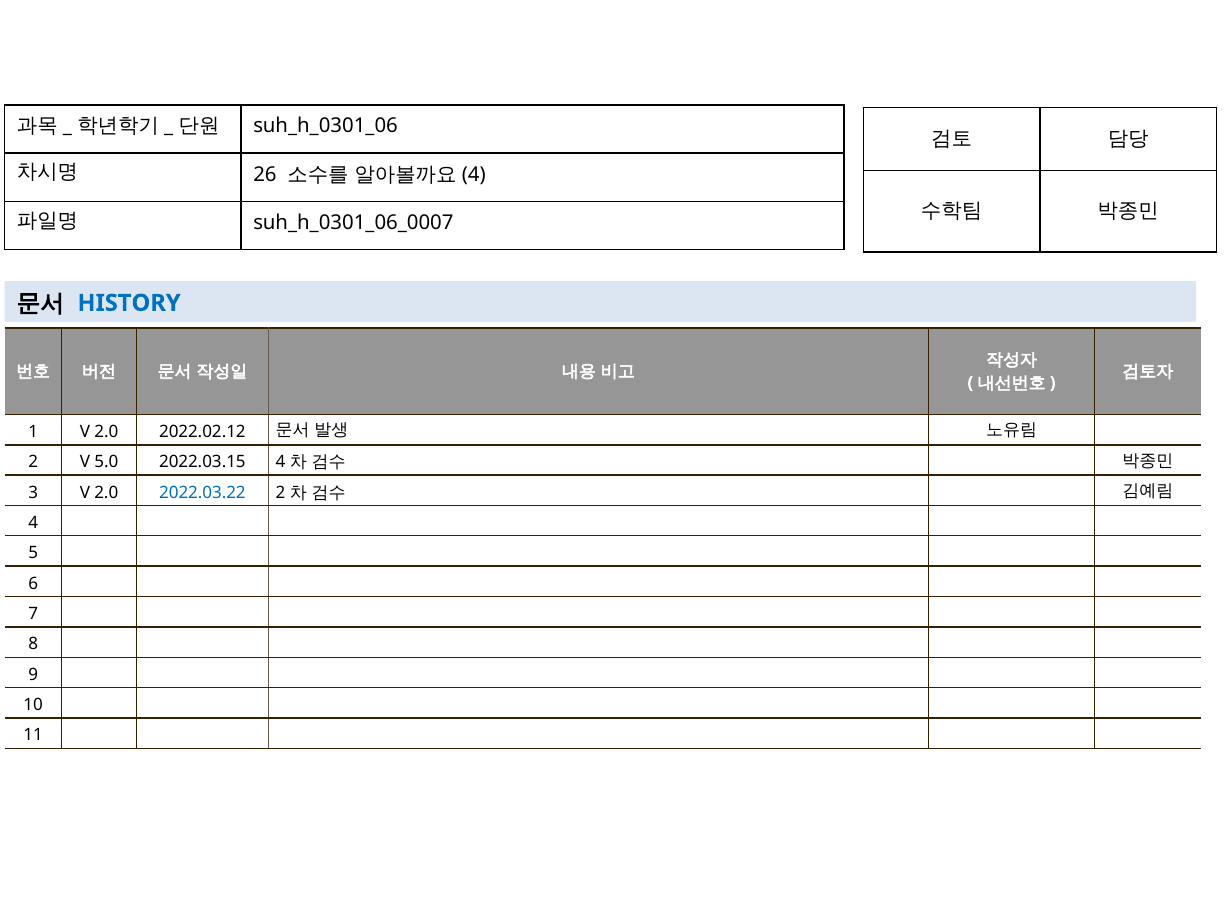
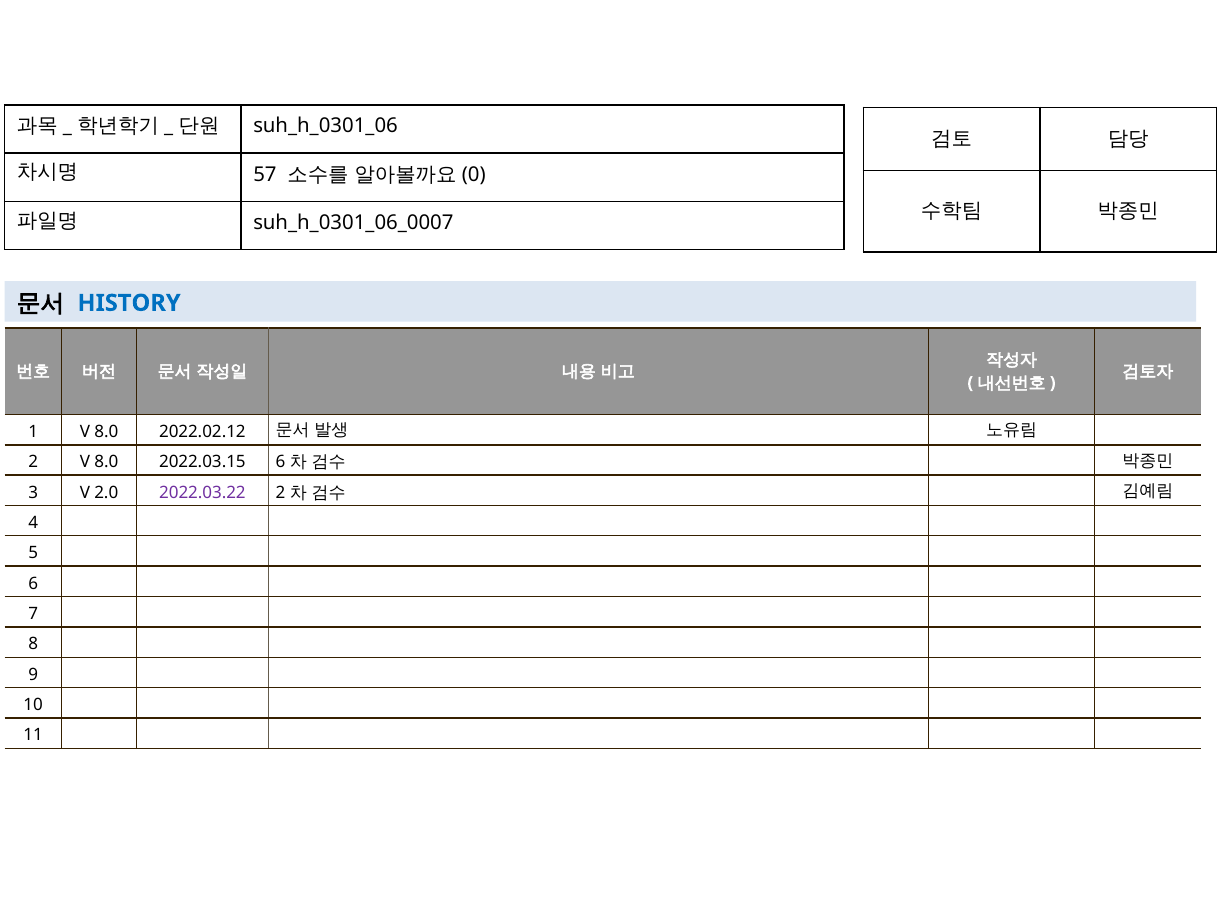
26: 26 -> 57 (265, 174)
4: 4 -> 0 (474, 174)
1 V 2.0: 2.0 -> 8.0 (106, 432)
2 V 5.0: 5.0 -> 8.0 (106, 462)
2022.03.15 4: 4 -> 6 (280, 462)
2022.03.22 colour: blue -> purple (202, 492)
